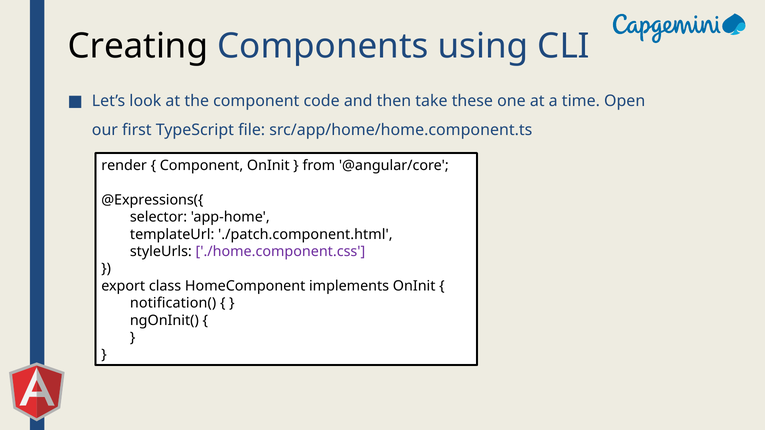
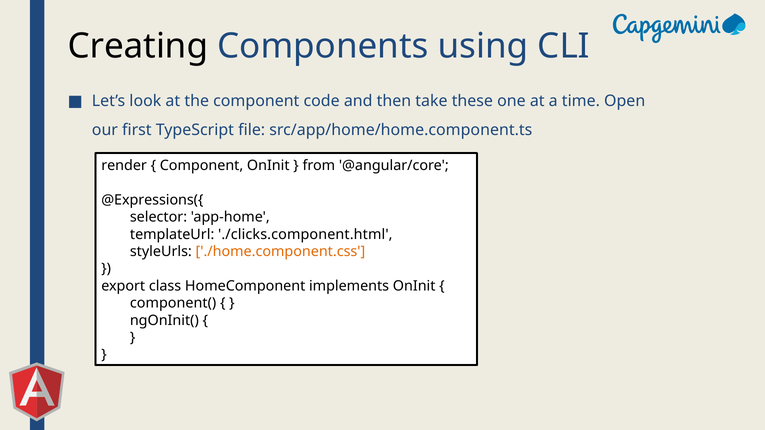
./patch.component.html: ./patch.component.html -> ./clicks.component.html (305, 234)
./home.component.css colour: purple -> orange (280, 252)
notification(: notification( -> component( (173, 303)
